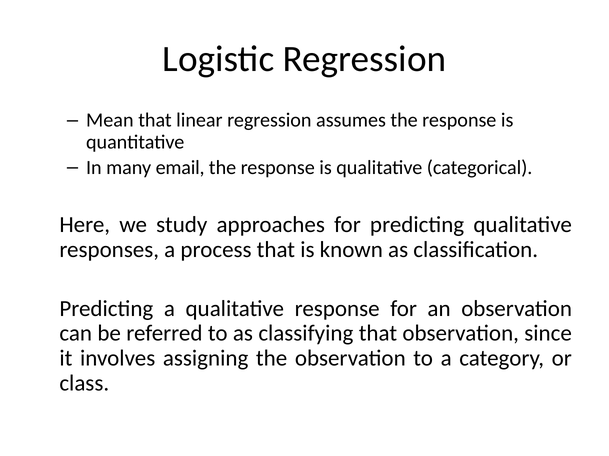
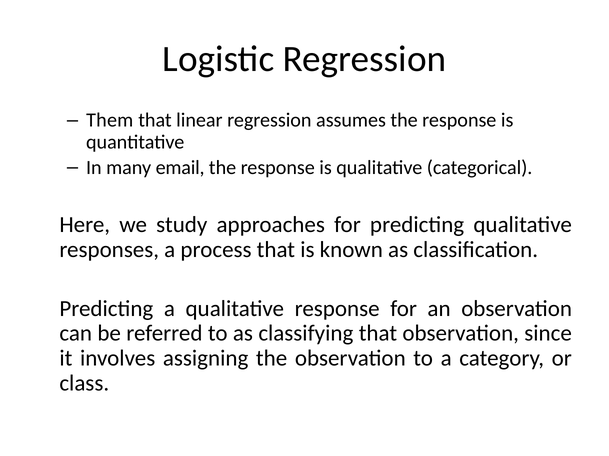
Mean: Mean -> Them (110, 120)
